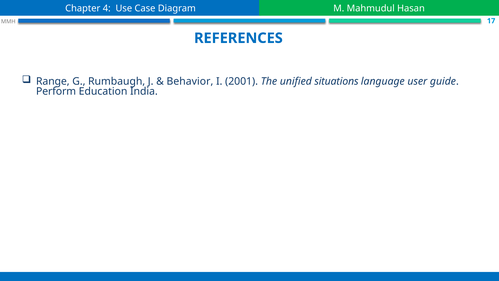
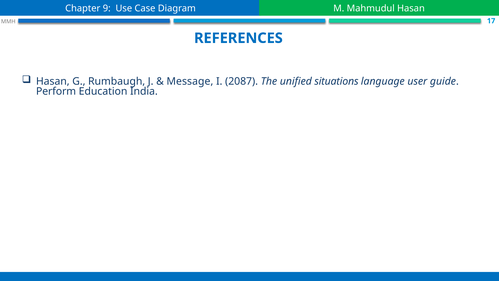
4: 4 -> 9 (107, 8)
Range: Range -> Hasan (53, 81)
Behavior: Behavior -> Message (190, 81)
2001: 2001 -> 2087 (242, 81)
